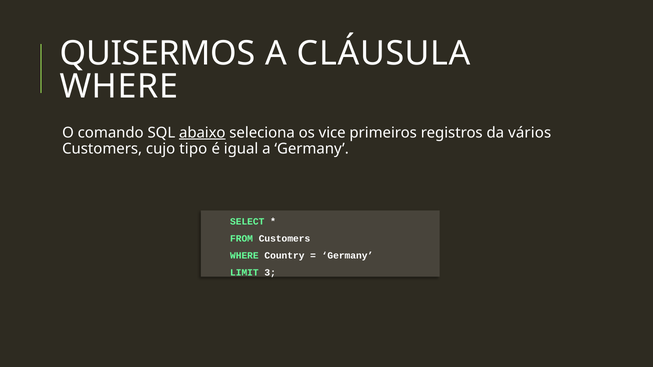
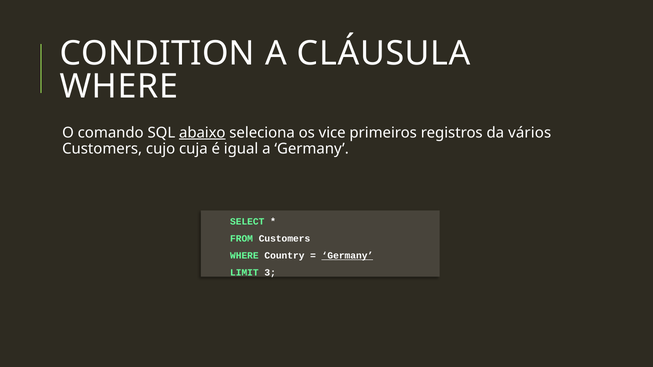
QUISERMOS: QUISERMOS -> CONDITION (157, 54)
tipo: tipo -> cuja (193, 149)
Germany underline: none -> present (347, 256)
